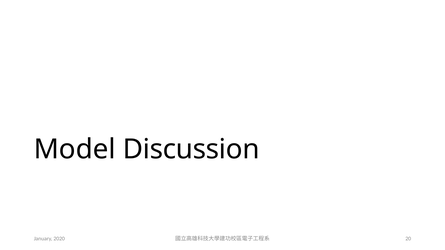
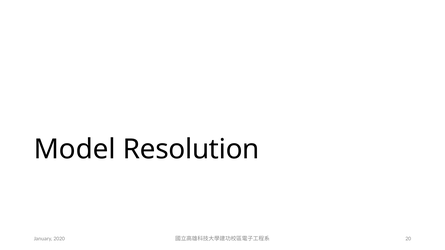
Discussion: Discussion -> Resolution (191, 150)
